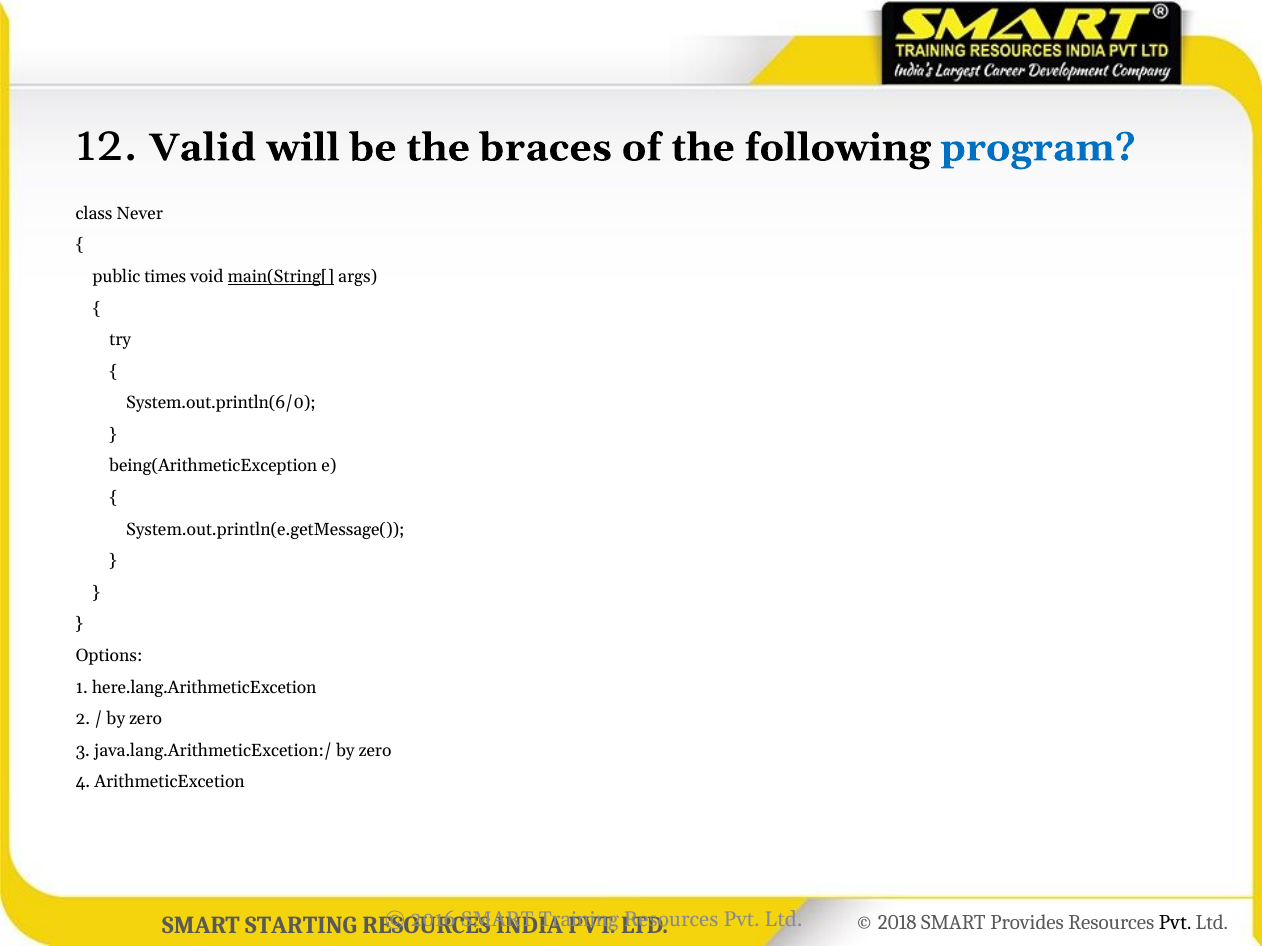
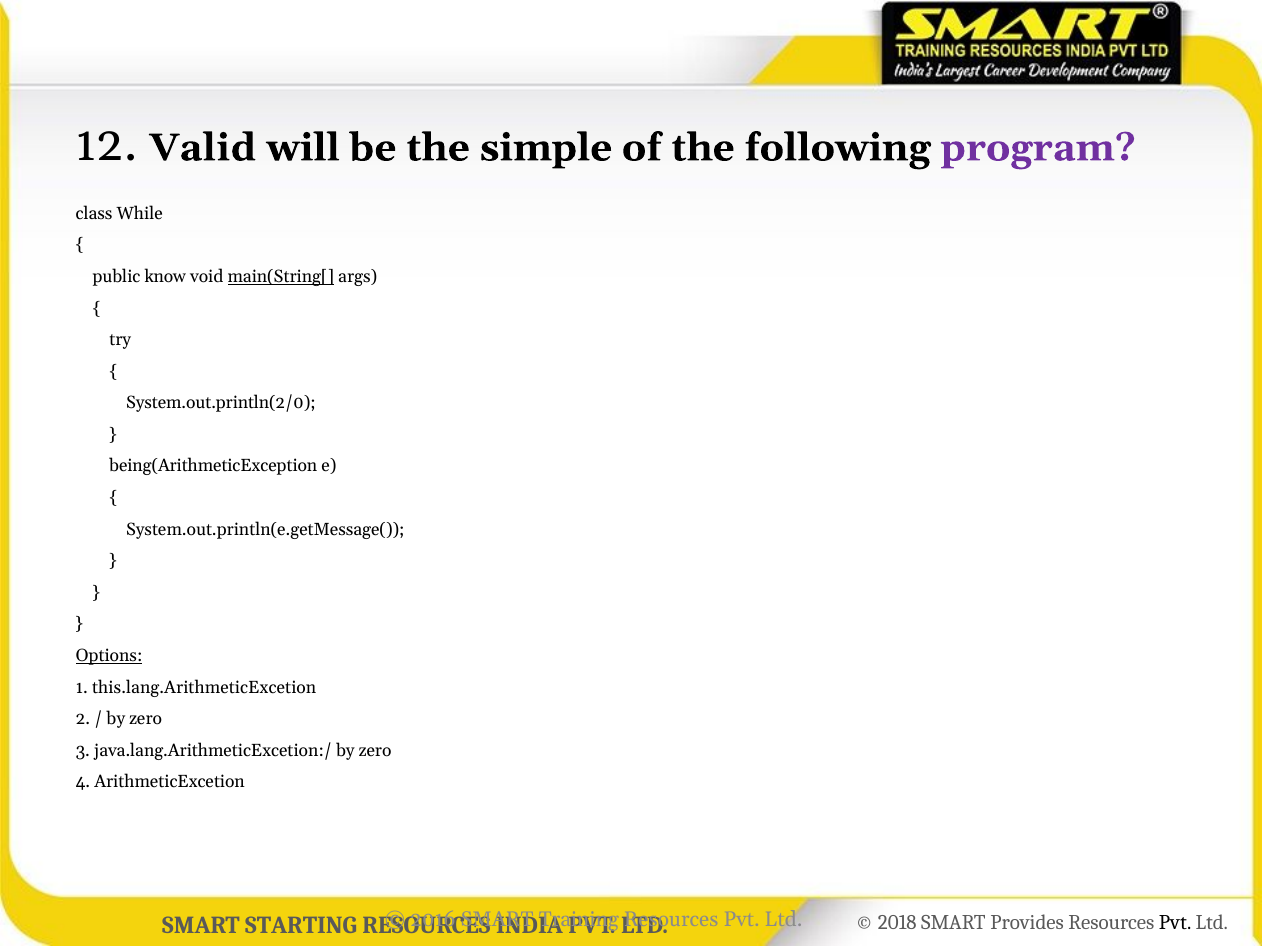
braces: braces -> simple (546, 148)
program colour: blue -> purple (1038, 148)
Never: Never -> While (140, 214)
times: times -> know (165, 277)
System.out.println(6/0: System.out.println(6/0 -> System.out.println(2/0 (221, 403)
Options underline: none -> present (109, 656)
here.lang.ArithmeticExcetion: here.lang.ArithmeticExcetion -> this.lang.ArithmeticExcetion (204, 688)
